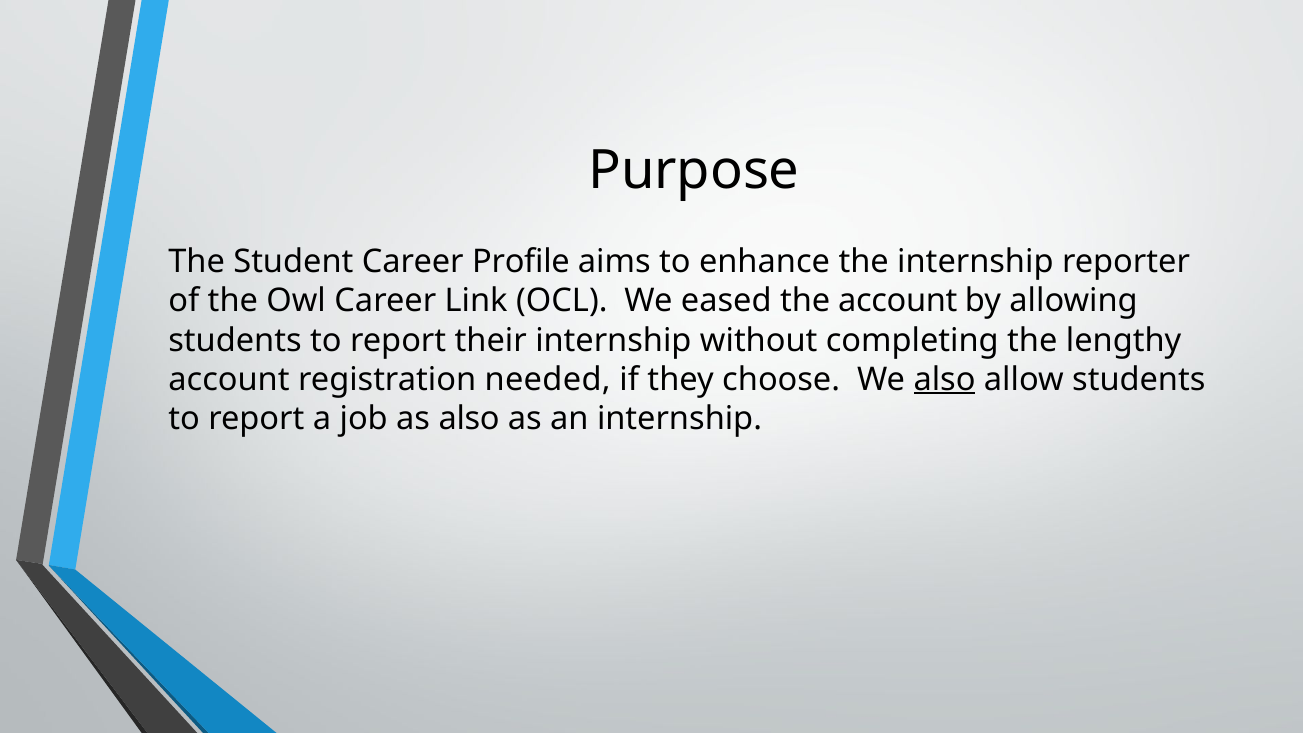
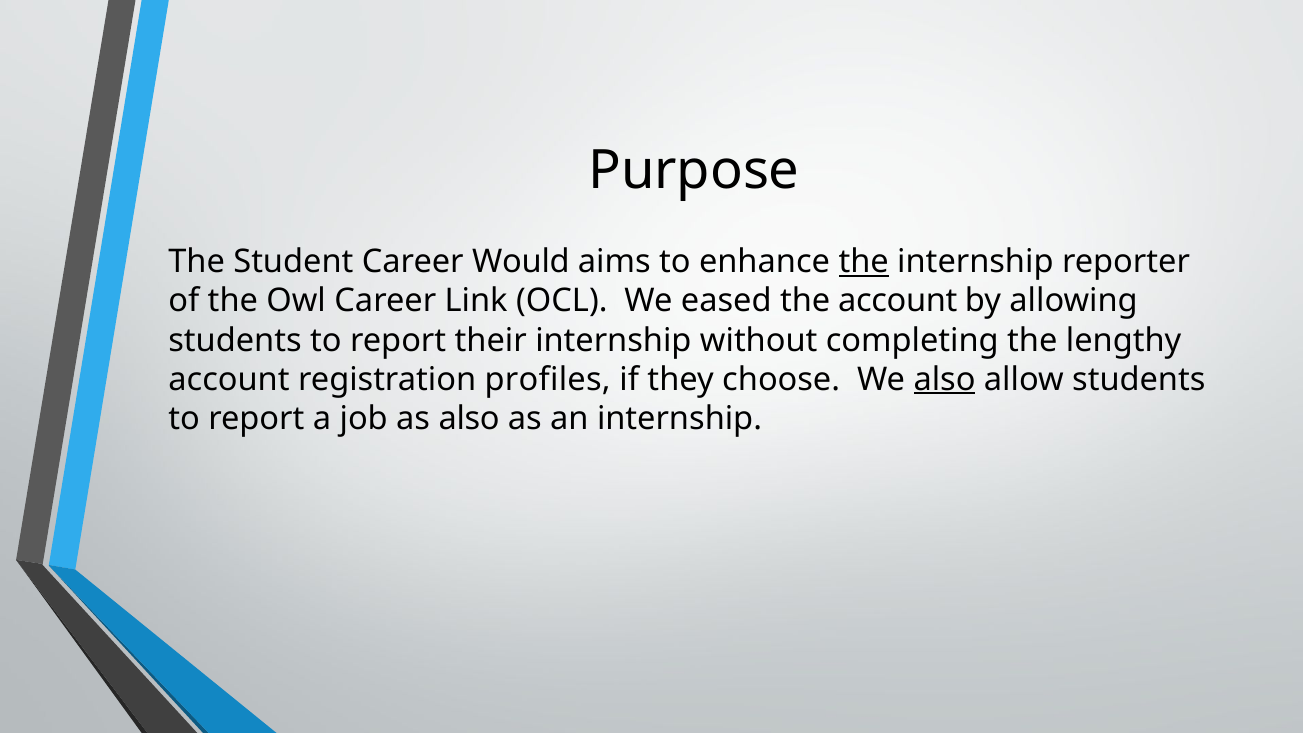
Profile: Profile -> Would (521, 262)
the underline: none -> present (864, 262)
needed: needed -> profiles (548, 379)
